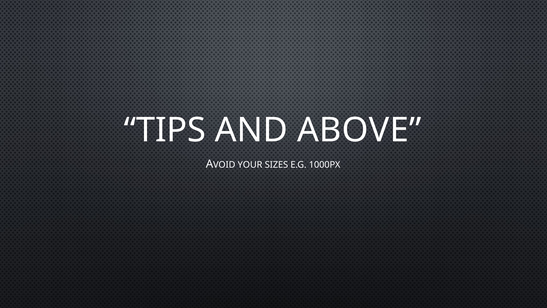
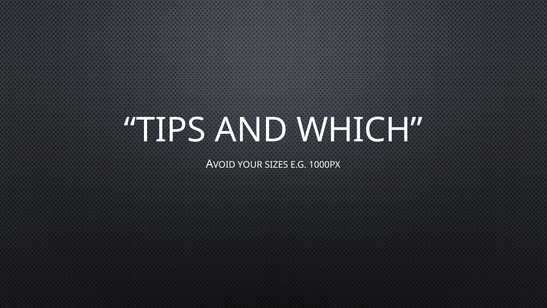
ABOVE: ABOVE -> WHICH (360, 130)
